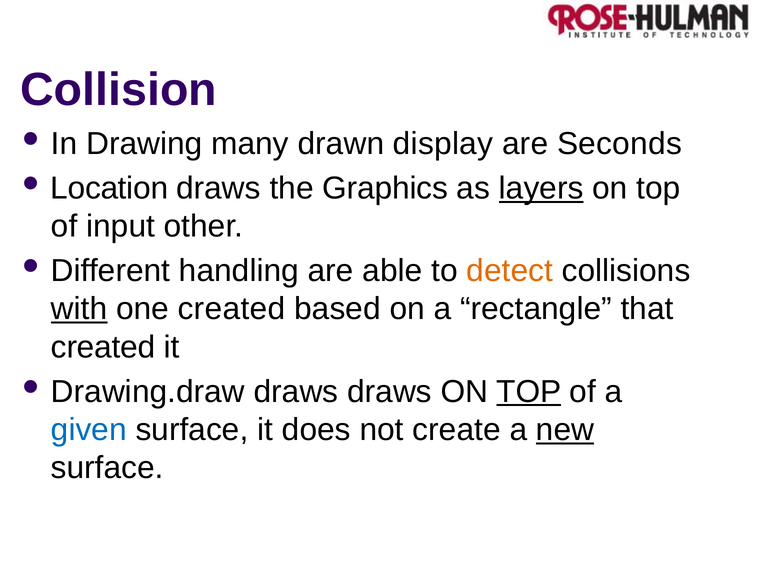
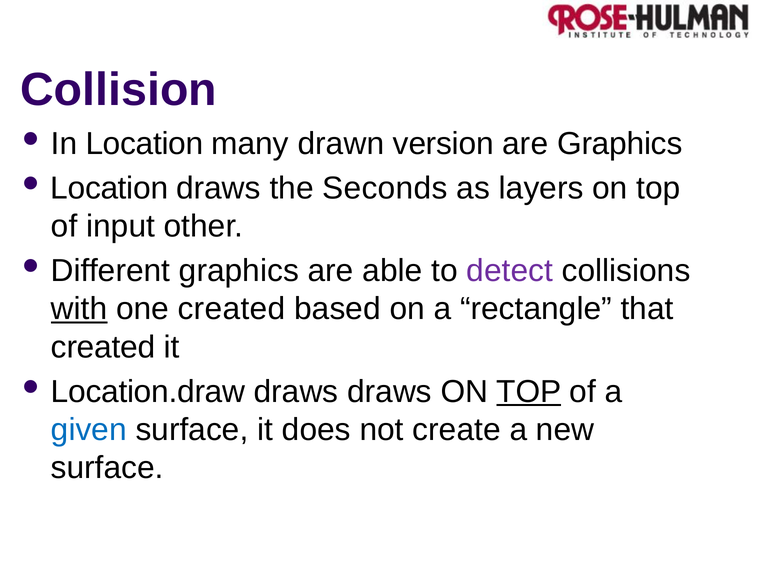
In Drawing: Drawing -> Location (144, 144)
display: display -> version (443, 144)
are Seconds: Seconds -> Graphics (620, 144)
Graphics: Graphics -> Seconds (385, 188)
layers underline: present -> none (541, 188)
Different handling: handling -> graphics (239, 271)
detect colour: orange -> purple (510, 271)
Drawing.draw: Drawing.draw -> Location.draw (148, 391)
new underline: present -> none (565, 429)
